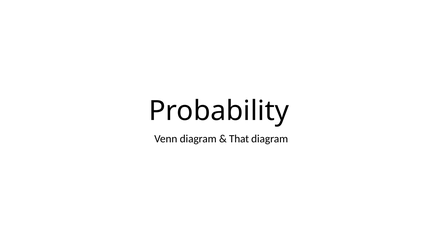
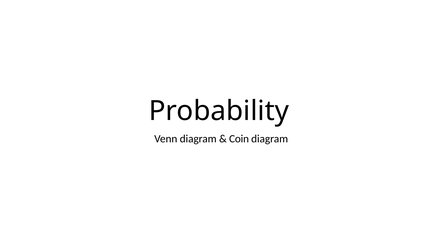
That: That -> Coin (239, 139)
